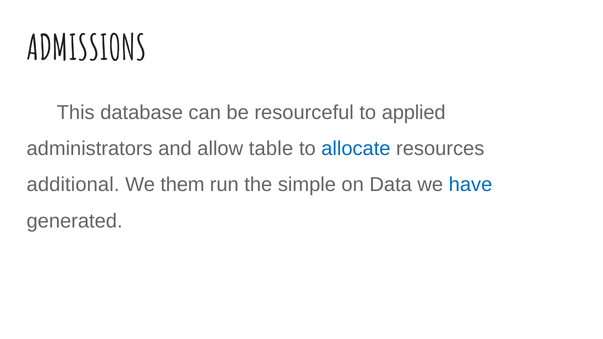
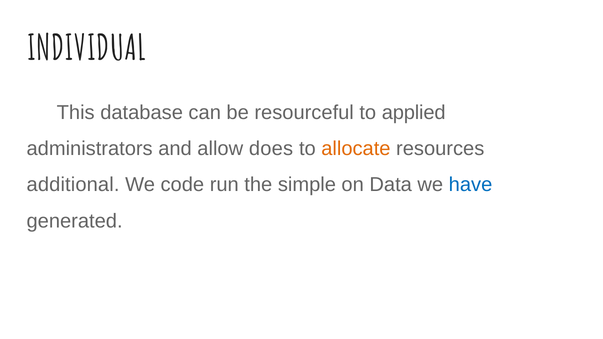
ADMISSIONS: ADMISSIONS -> INDIVIDUAL (87, 49)
table: table -> does (271, 149)
allocate colour: blue -> orange (356, 149)
them: them -> code (182, 185)
